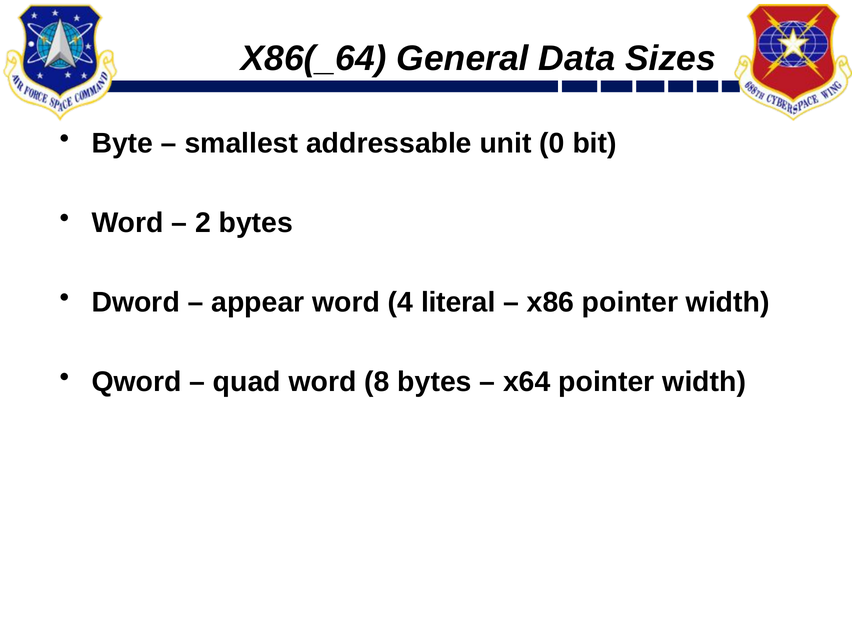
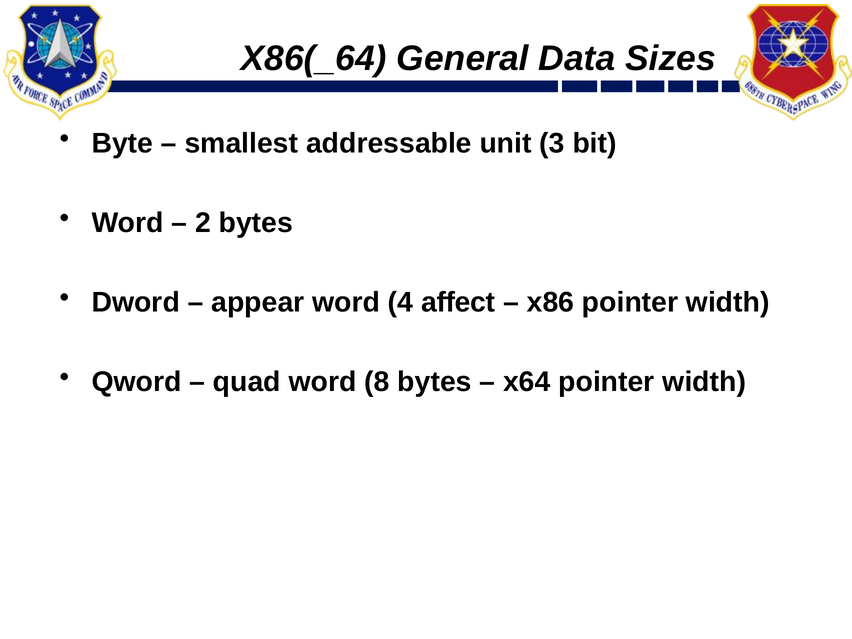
0: 0 -> 3 (552, 143)
literal: literal -> affect (458, 302)
